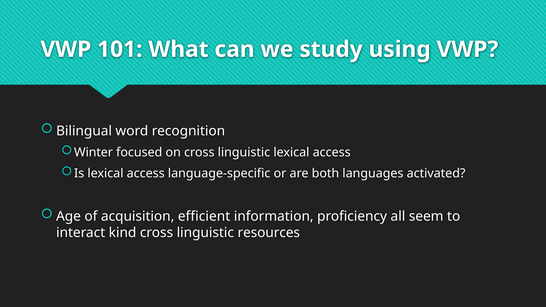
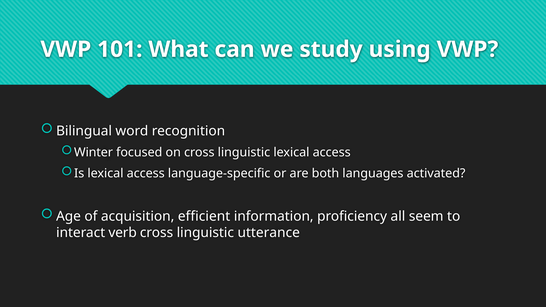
kind: kind -> verb (123, 233)
resources: resources -> utterance (269, 233)
